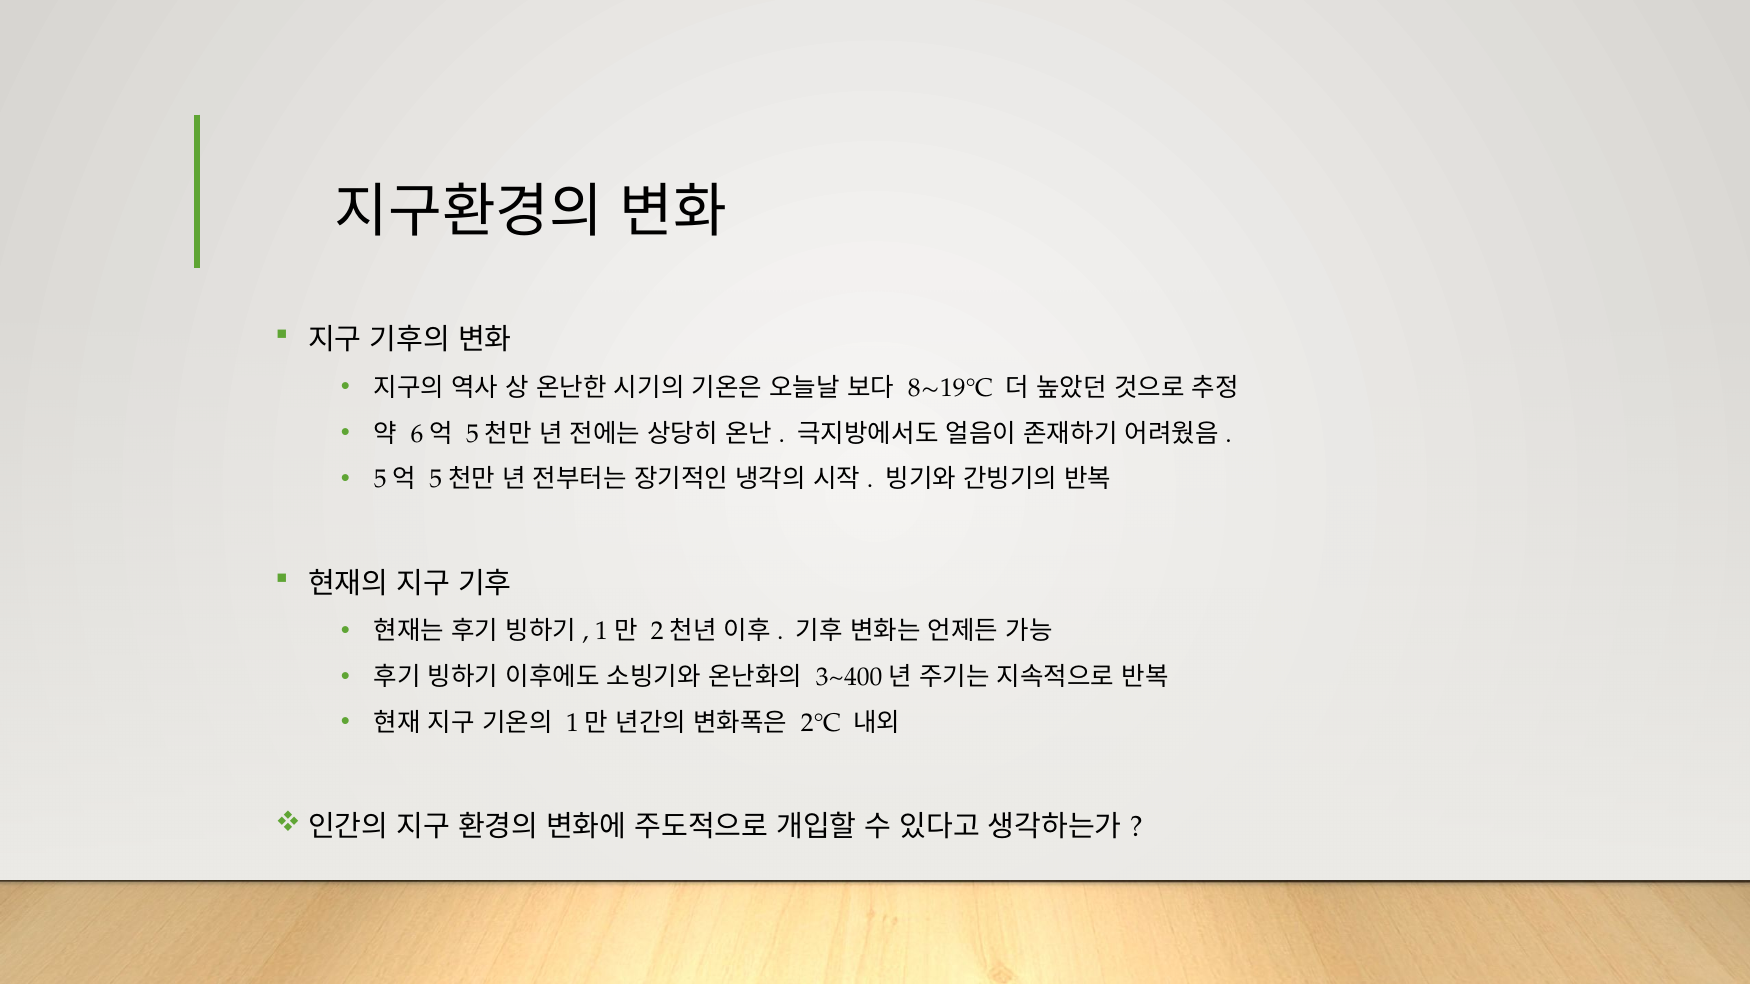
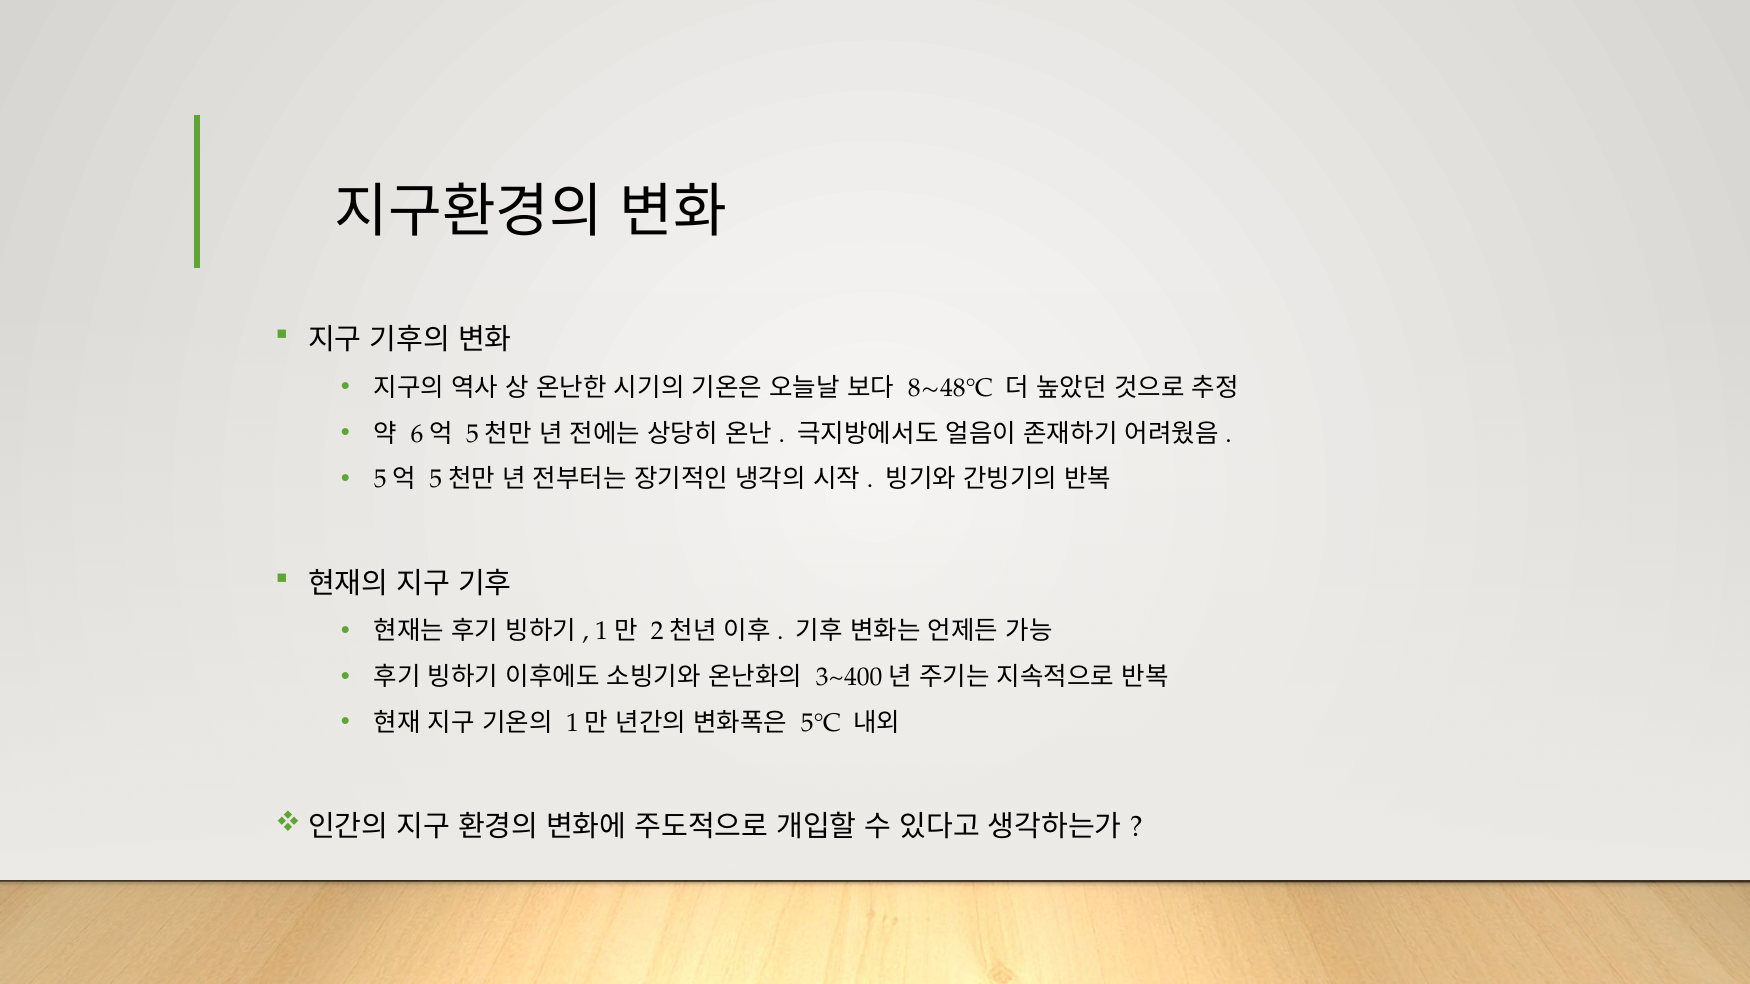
8∼19℃: 8∼19℃ -> 8∼48℃ (951, 388)
2℃: 2℃ -> 5℃ (821, 723)
